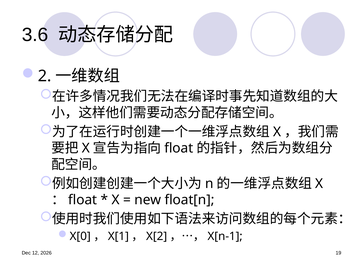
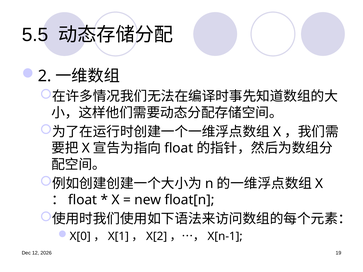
3.6: 3.6 -> 5.5 (35, 35)
